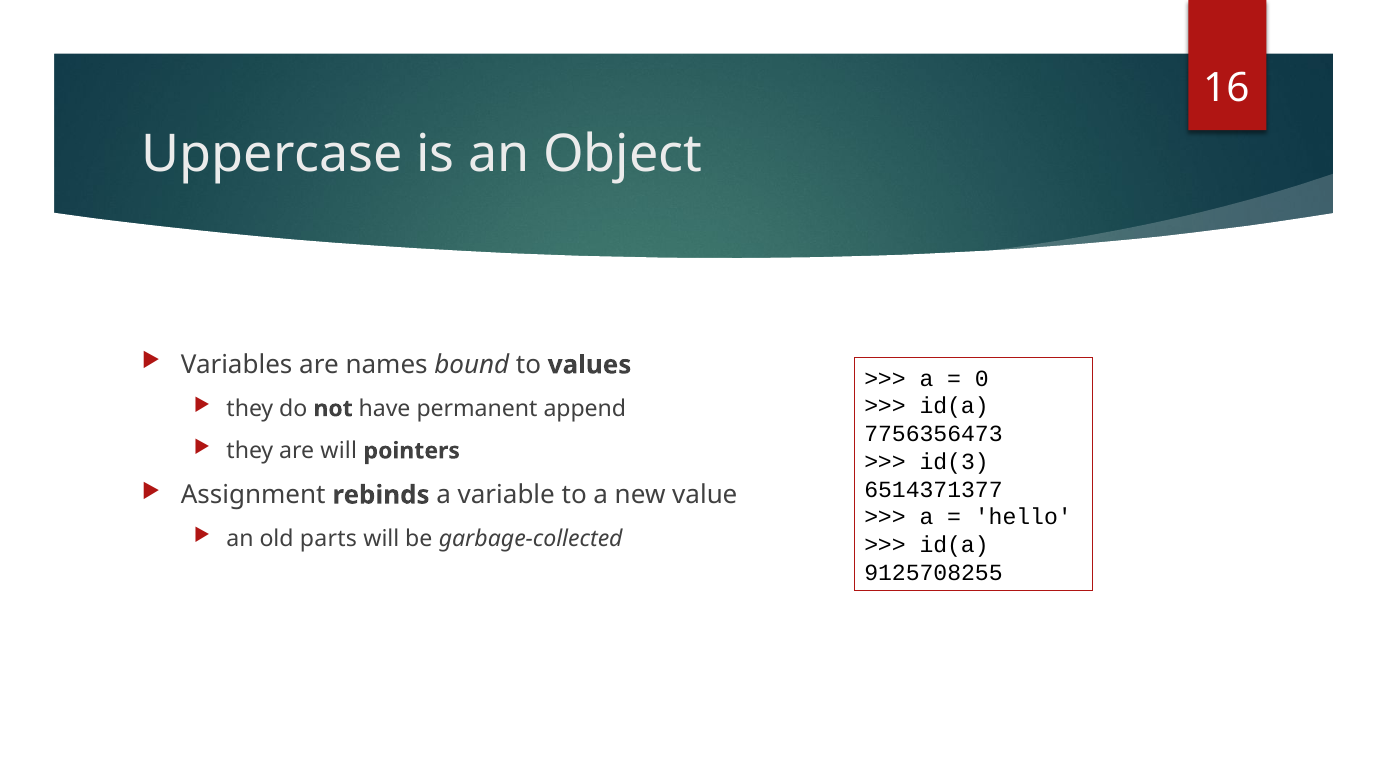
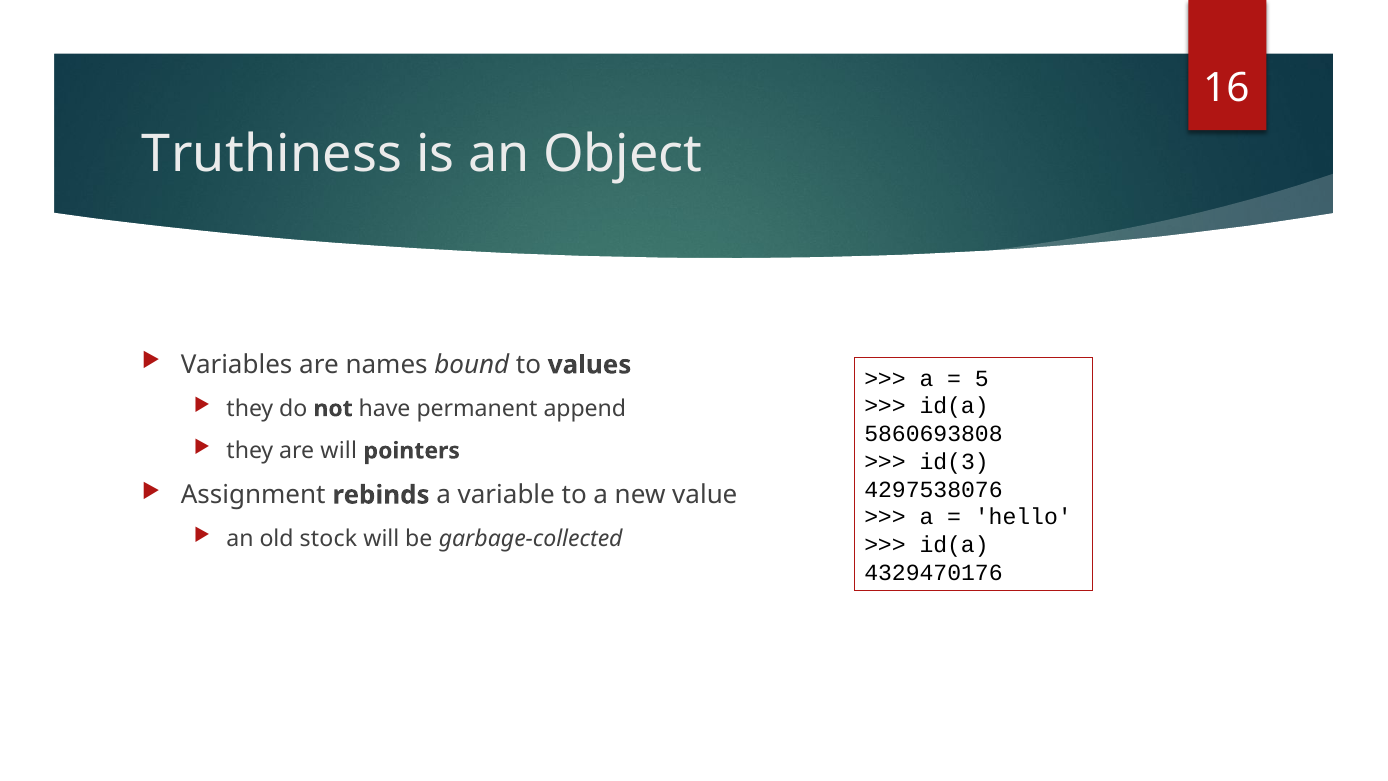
Uppercase: Uppercase -> Truthiness (272, 155)
0: 0 -> 5 (982, 378)
7756356473: 7756356473 -> 5860693808 (933, 434)
6514371377: 6514371377 -> 4297538076 (933, 489)
parts: parts -> stock (328, 539)
9125708255: 9125708255 -> 4329470176 (933, 573)
